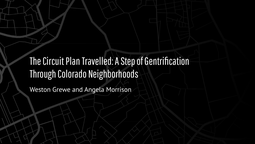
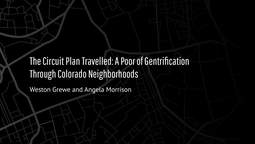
Step: Step -> Poor (128, 61)
